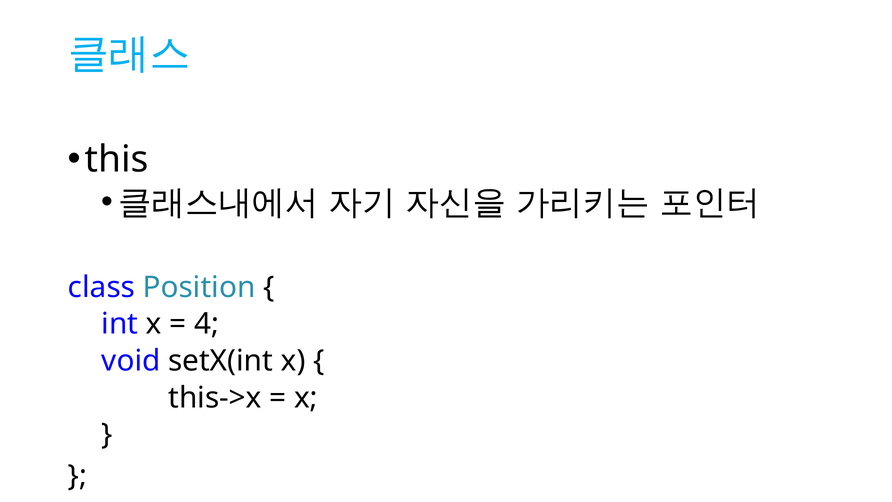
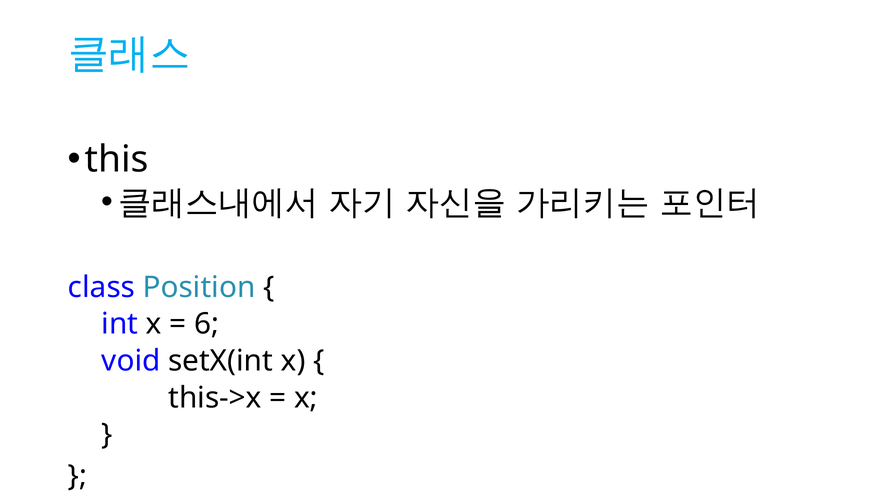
4: 4 -> 6 (207, 324)
